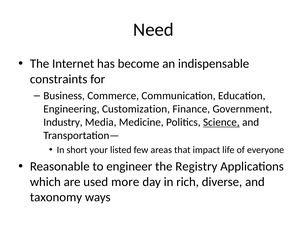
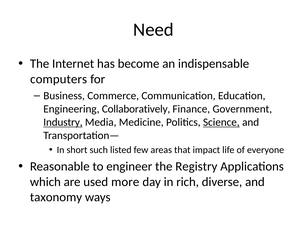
constraints: constraints -> computers (59, 79)
Customization: Customization -> Collaboratively (136, 109)
Industry underline: none -> present (63, 122)
your: your -> such (99, 150)
